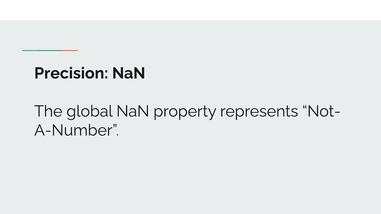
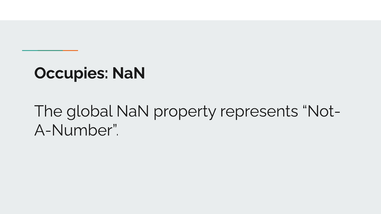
Precision: Precision -> Occupies (71, 73)
